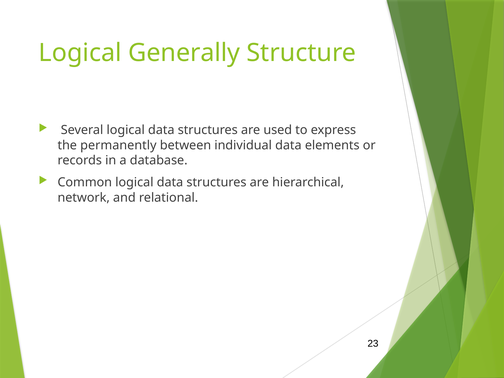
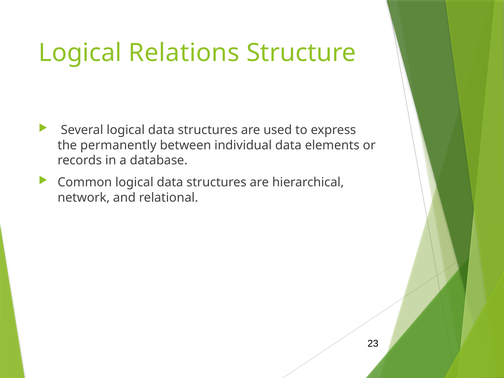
Generally: Generally -> Relations (184, 53)
